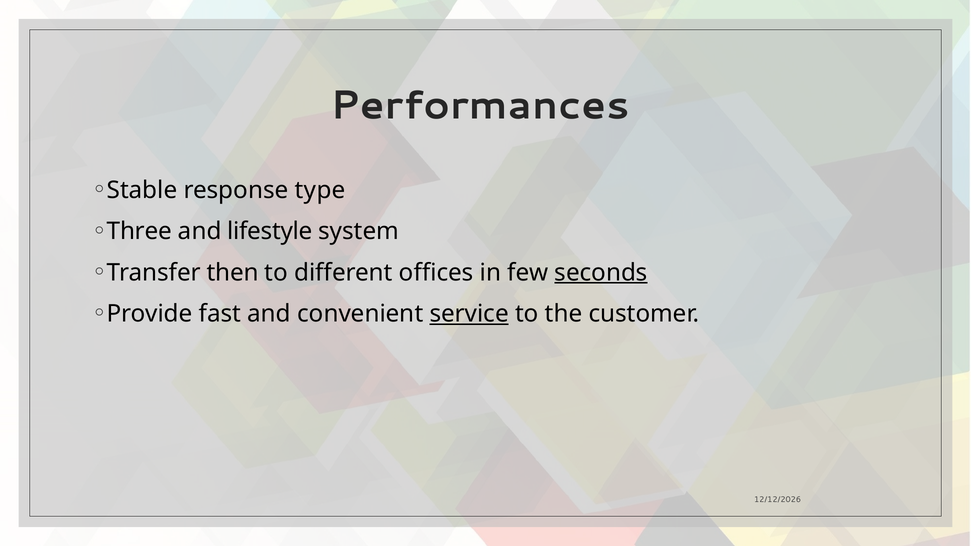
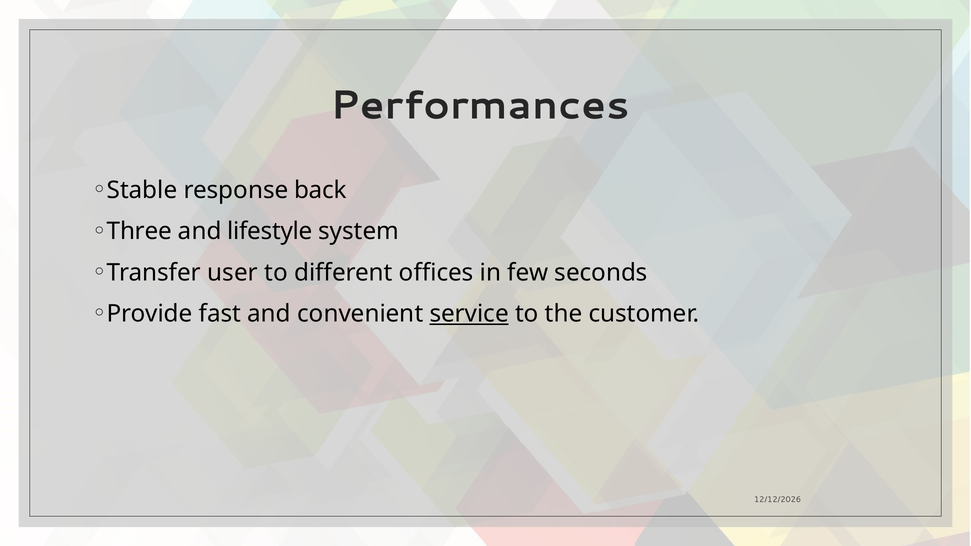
type: type -> back (320, 190)
then: then -> user (233, 273)
seconds underline: present -> none (601, 273)
